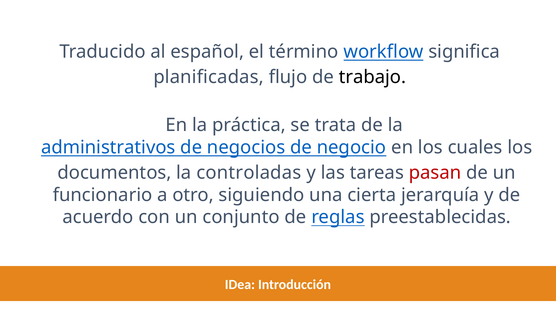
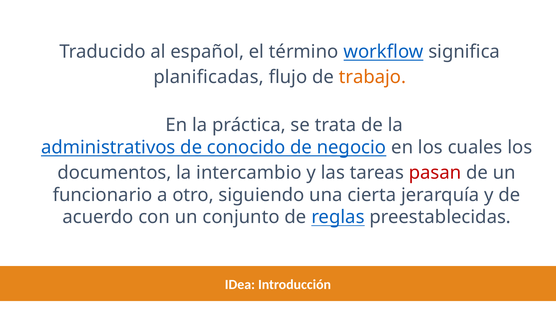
trabajo colour: black -> orange (372, 77)
negocios: negocios -> conocido (246, 147)
controladas: controladas -> intercambio (249, 173)
